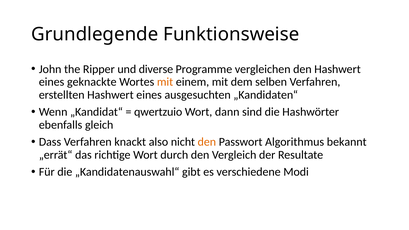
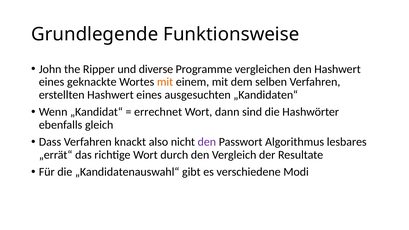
qwertzuio: qwertzuio -> errechnet (158, 112)
den colour: orange -> purple (207, 142)
bekannt: bekannt -> lesbares (347, 142)
